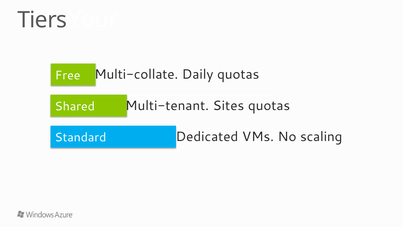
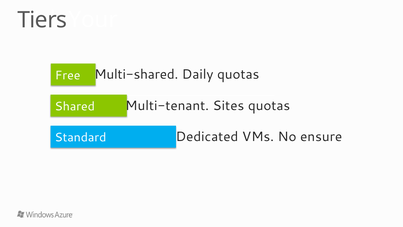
Multi-collate: Multi-collate -> Multi-shared (136, 74)
scaling: scaling -> ensure (321, 137)
